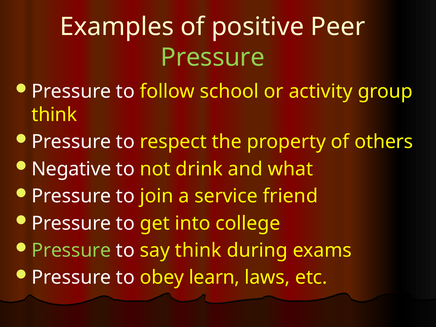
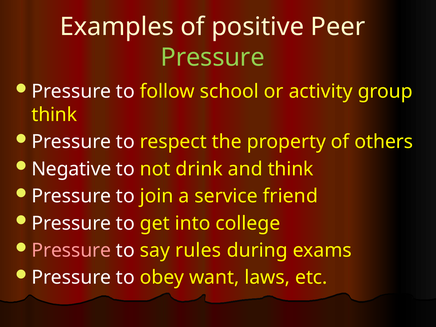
and what: what -> think (291, 169)
Pressure colour: light green -> pink (71, 250)
say think: think -> rules (198, 250)
learn: learn -> want (214, 278)
